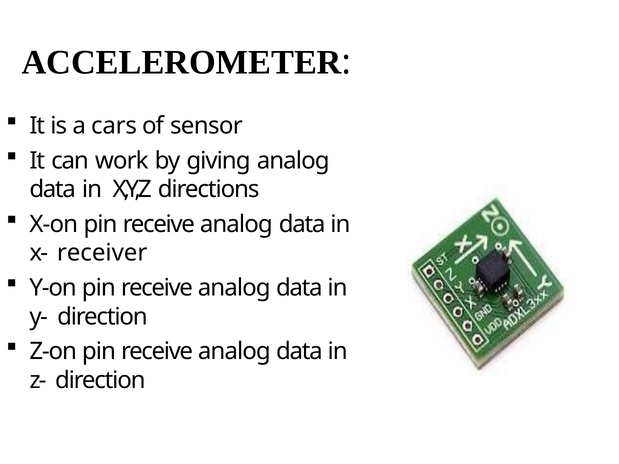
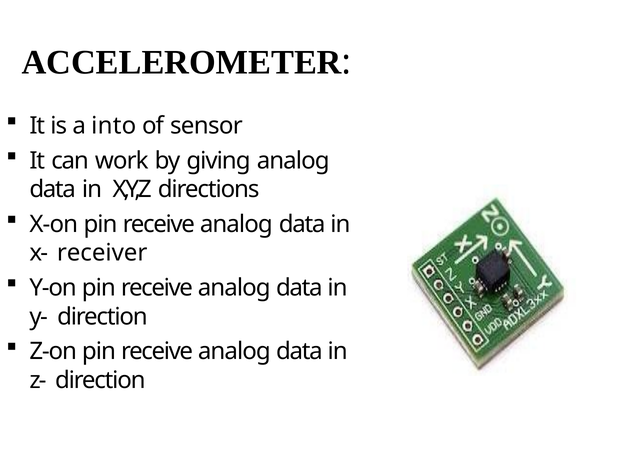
cars: cars -> into (114, 126)
